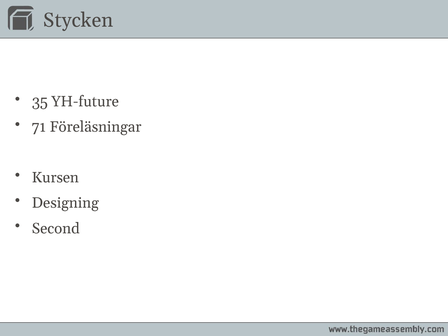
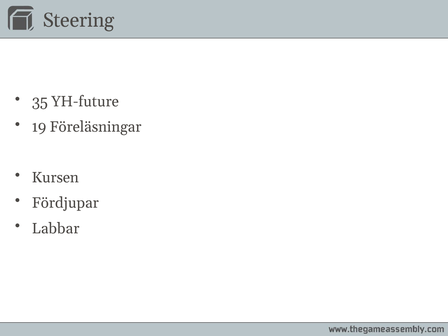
Stycken: Stycken -> Steering (79, 20)
71: 71 -> 19 (39, 127)
Designing: Designing -> Fördjupar (65, 203)
Second: Second -> Labbar (56, 228)
